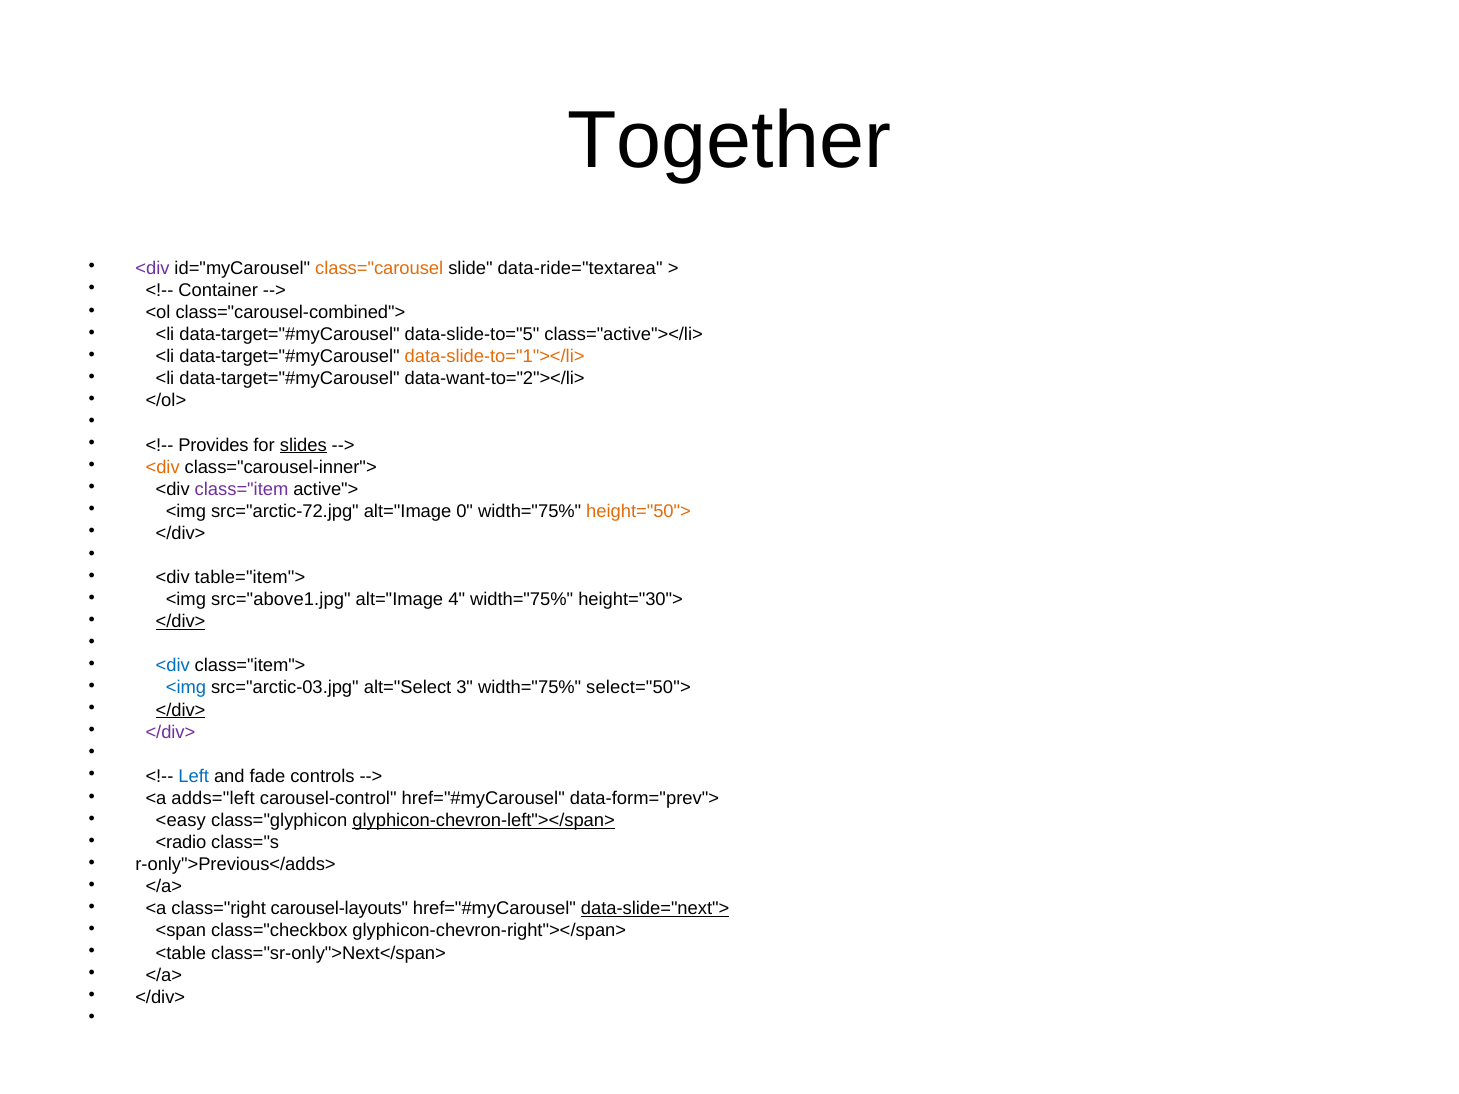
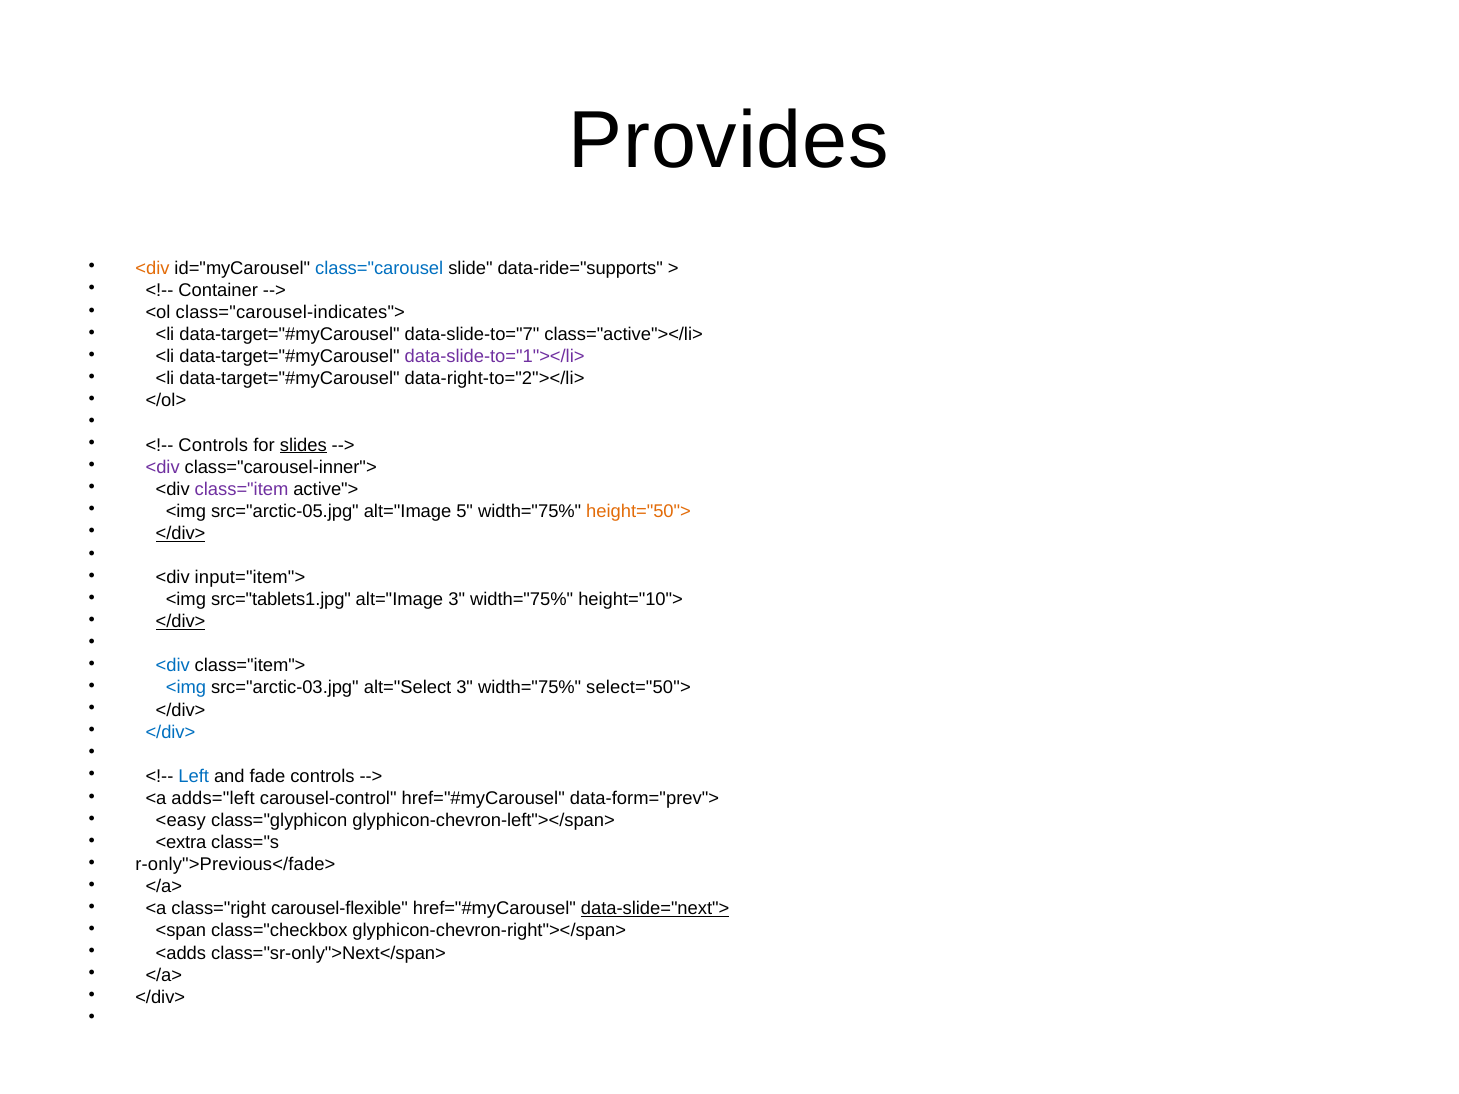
Together: Together -> Provides (729, 141)
<div colour: purple -> orange (152, 268)
class="carousel colour: orange -> blue (379, 268)
data-ride="textarea: data-ride="textarea -> data-ride="supports (580, 268)
class="carousel-combined">: class="carousel-combined"> -> class="carousel-indicates"> (290, 312)
data-slide-to="5: data-slide-to="5 -> data-slide-to="7 (472, 335)
data-slide-to="1"></li> colour: orange -> purple (495, 357)
data-want-to="2"></li>: data-want-to="2"></li> -> data-right-to="2"></li> (495, 379)
Provides: Provides -> Controls (213, 445)
<div colour: orange -> purple (163, 467)
src="arctic-72.jpg: src="arctic-72.jpg -> src="arctic-05.jpg (285, 511)
0: 0 -> 5 (465, 511)
</div> underline: none -> present (181, 533)
table="item">: table="item"> -> input="item"> (250, 578)
src="above1.jpg: src="above1.jpg -> src="tablets1.jpg (281, 600)
alt="Image 4: 4 -> 3 (457, 600)
height="30">: height="30"> -> height="10"> (631, 600)
</div> underline: present -> none (181, 710)
</div> colour: purple -> blue (170, 732)
glyphicon-chevron-left"></span> underline: present -> none (484, 821)
<radio: <radio -> <extra (181, 843)
r-only">Previous</adds>: r-only">Previous</adds> -> r-only">Previous</fade> (235, 865)
carousel-layouts: carousel-layouts -> carousel-flexible (339, 909)
<table: <table -> <adds (181, 953)
